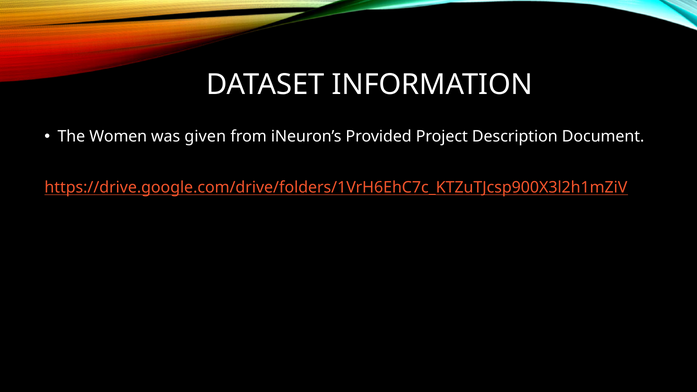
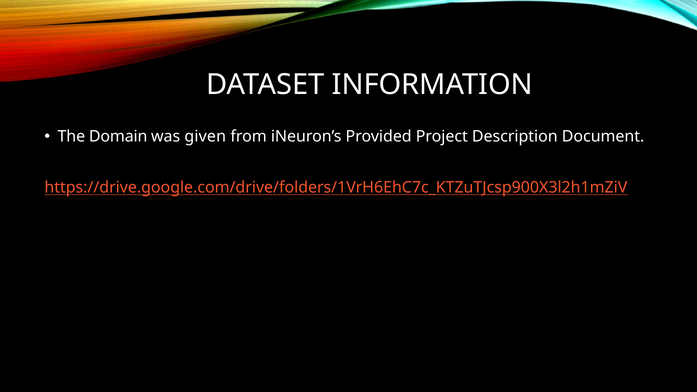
Women: Women -> Domain (118, 137)
